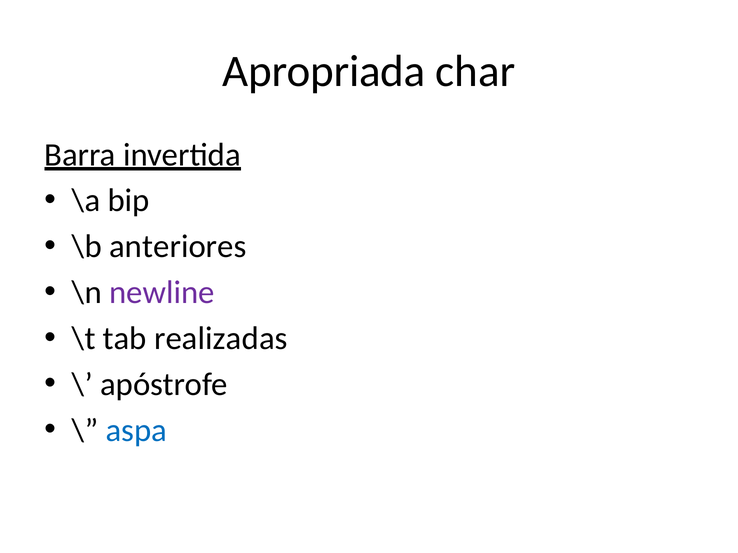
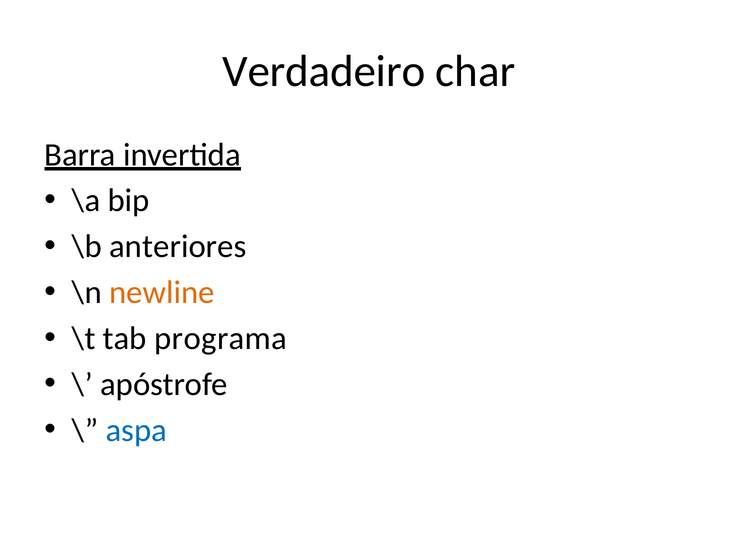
Apropriada: Apropriada -> Verdadeiro (324, 71)
newline colour: purple -> orange (162, 293)
realizadas: realizadas -> programa (221, 339)
